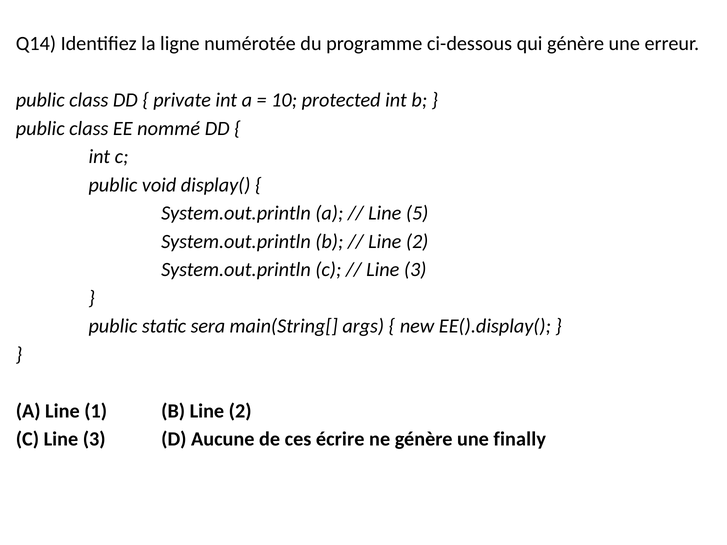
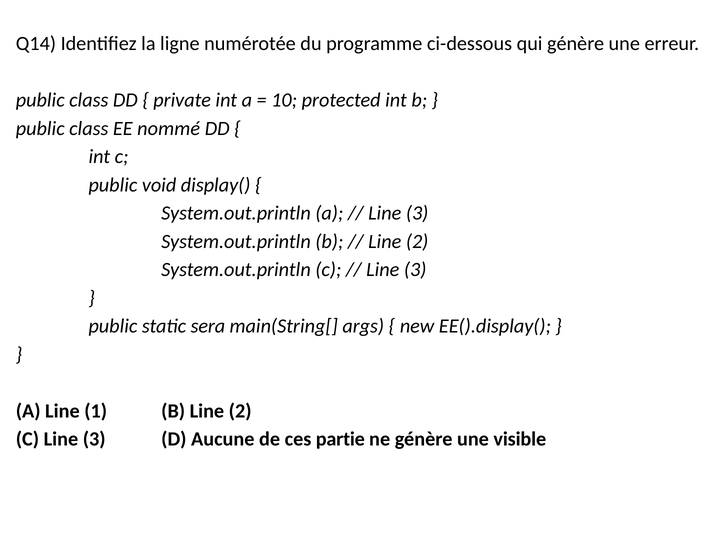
5: 5 -> 3 (417, 213)
écrire: écrire -> partie (340, 440)
finally: finally -> visible (520, 440)
